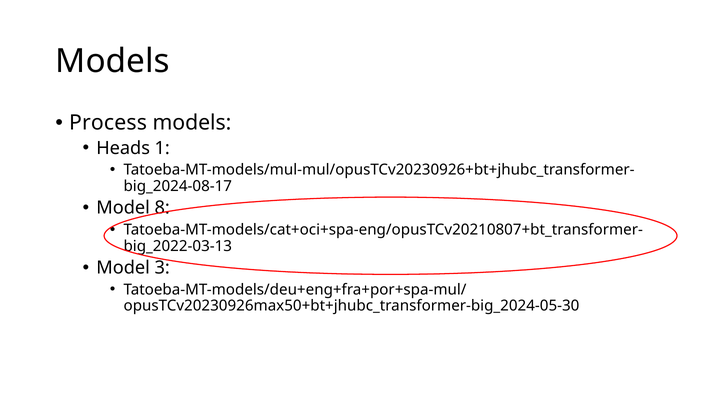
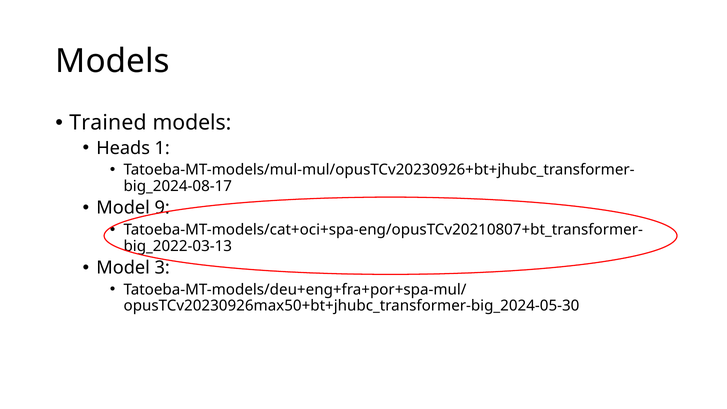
Process: Process -> Trained (108, 123)
8: 8 -> 9 (162, 208)
